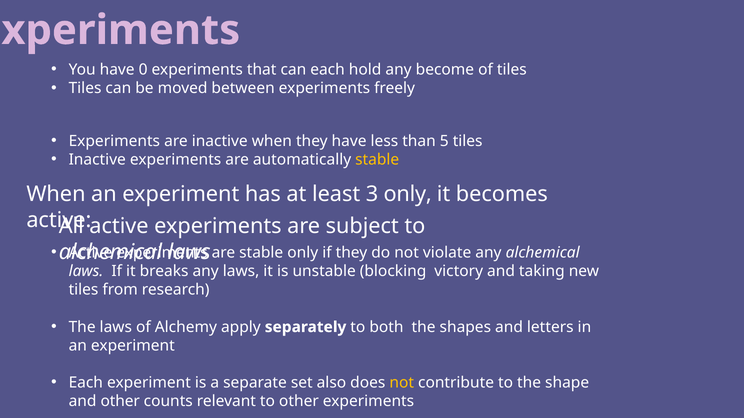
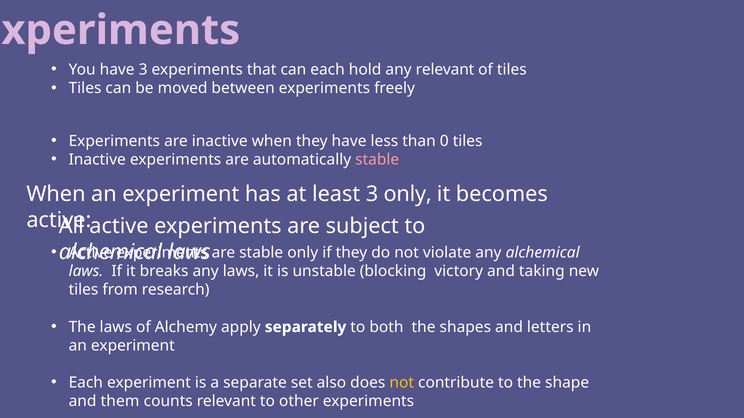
have 0: 0 -> 3 (143, 70)
any become: become -> relevant (445, 70)
5: 5 -> 0 (444, 141)
stable colour: yellow -> pink (377, 160)
and other: other -> them (120, 402)
